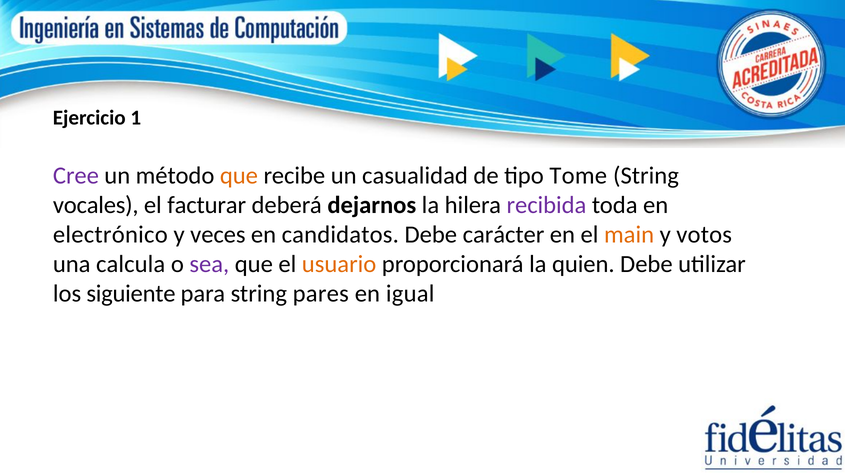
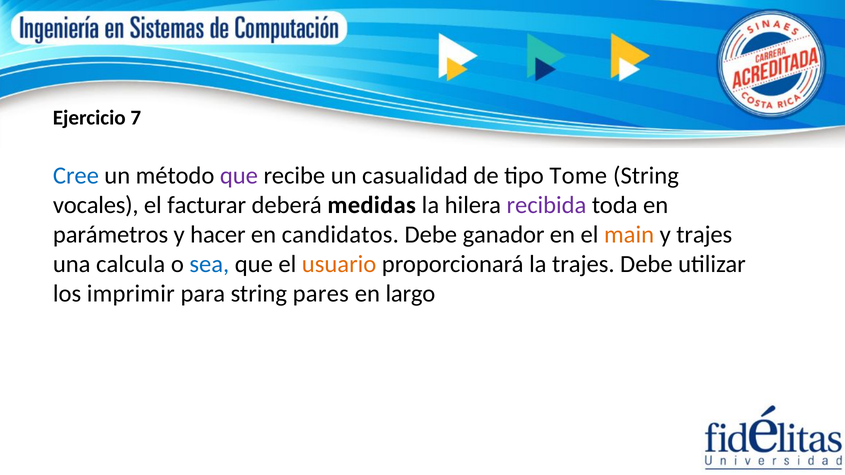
1: 1 -> 7 (136, 118)
Cree colour: purple -> blue (76, 176)
que colour: orange -> purple (239, 176)
dejarnos: dejarnos -> medidas (372, 205)
electrónico: electrónico -> parámetros (111, 235)
veces: veces -> hacer (218, 235)
carácter: carácter -> ganador (504, 235)
y votos: votos -> trajes (704, 235)
sea colour: purple -> blue (209, 264)
la quien: quien -> trajes (583, 264)
siguiente: siguiente -> imprimir (131, 294)
igual: igual -> largo (410, 294)
